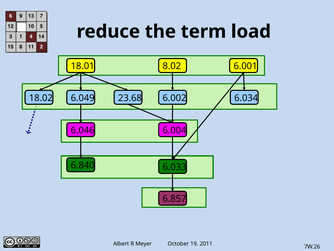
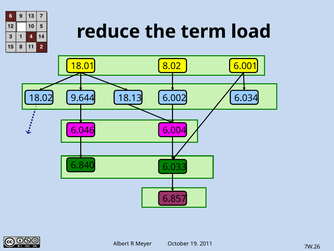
6.049: 6.049 -> 9.644 (83, 98)
23.68: 23.68 -> 18.13 (130, 98)
